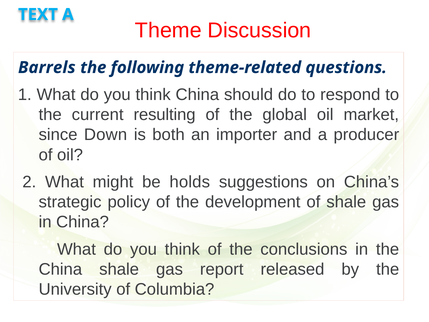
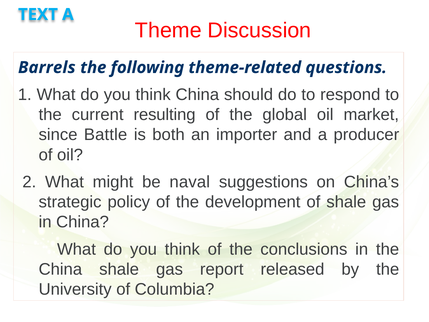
Down: Down -> Battle (106, 135)
holds: holds -> naval (190, 182)
